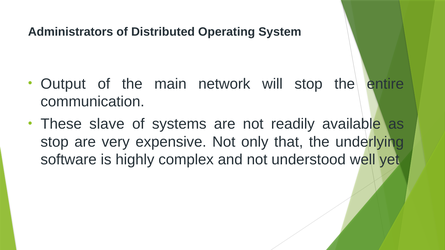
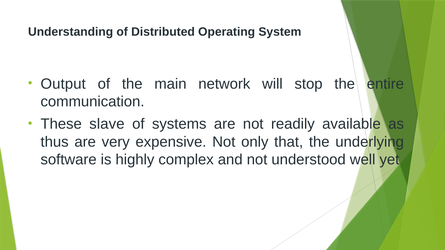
Administrators: Administrators -> Understanding (71, 32)
stop: stop -> thus (55, 142)
